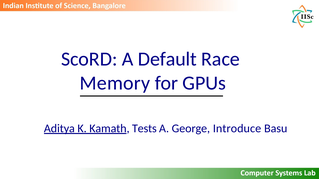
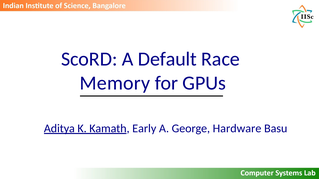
Tests: Tests -> Early (144, 129)
Introduce: Introduce -> Hardware (237, 129)
